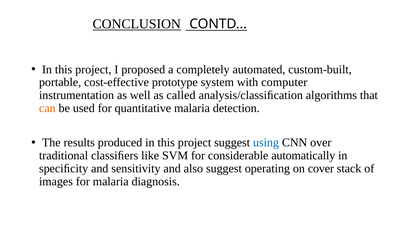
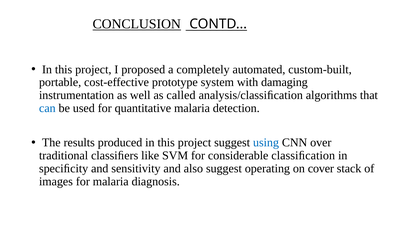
computer: computer -> damaging (284, 82)
can colour: orange -> blue (47, 108)
automatically: automatically -> classiﬁcation (303, 156)
